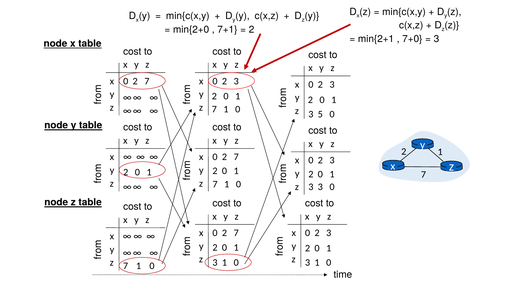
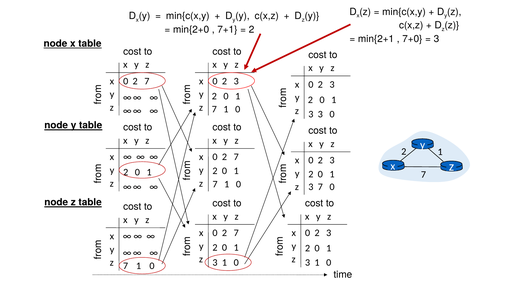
3 5: 5 -> 3 (320, 114)
3 3: 3 -> 7 (320, 187)
